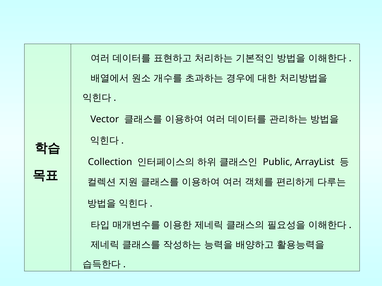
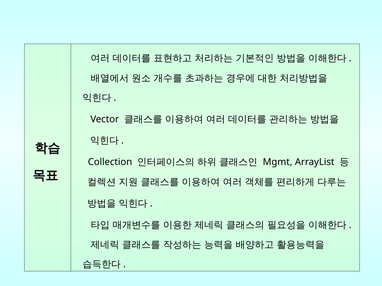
Public: Public -> Mgmt (278, 162)
